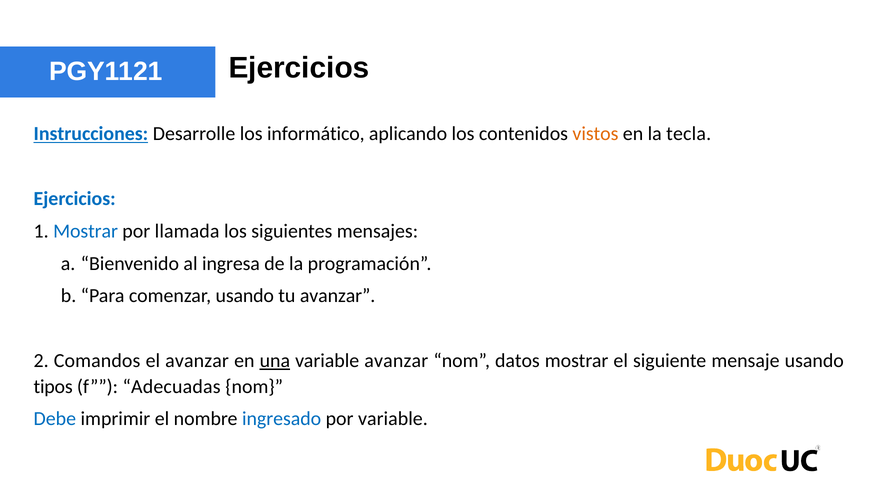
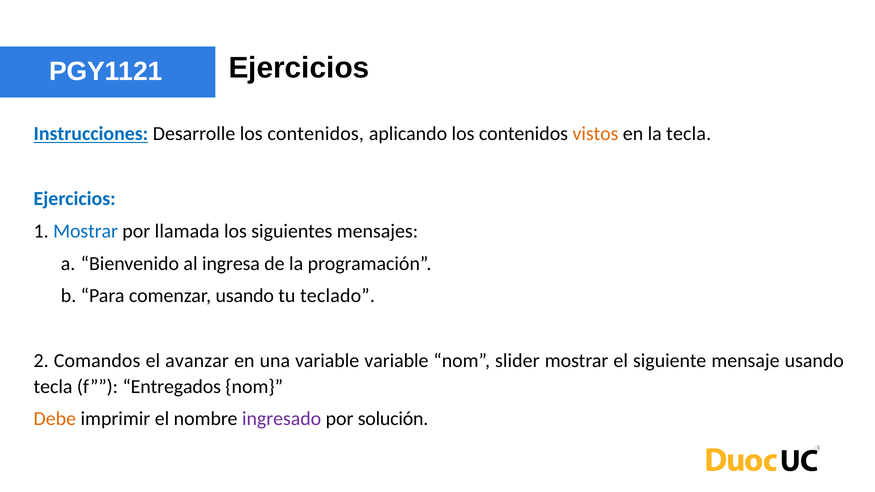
Desarrolle los informático: informático -> contenidos (316, 134)
tu avanzar: avanzar -> teclado (337, 296)
una underline: present -> none (275, 361)
variable avanzar: avanzar -> variable (396, 361)
datos: datos -> slider (517, 361)
tipos: tipos -> tecla (53, 387)
Adecuadas: Adecuadas -> Entregados (172, 387)
Debe colour: blue -> orange (55, 419)
ingresado colour: blue -> purple (282, 419)
por variable: variable -> solución (393, 419)
